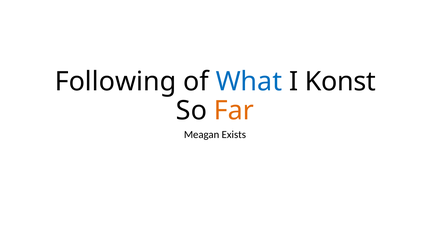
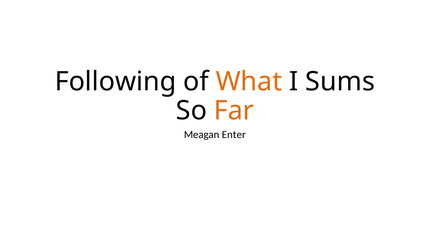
What colour: blue -> orange (249, 82)
Konst: Konst -> Sums (340, 82)
Exists: Exists -> Enter (234, 134)
